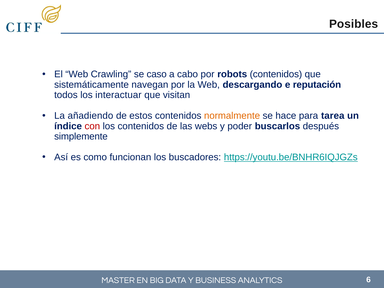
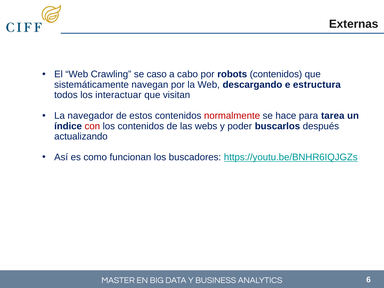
Posibles: Posibles -> Externas (354, 24)
reputación: reputación -> estructura (317, 85)
añadiendo: añadiendo -> navegador (90, 116)
normalmente colour: orange -> red (232, 116)
simplemente: simplemente -> actualizando (81, 136)
